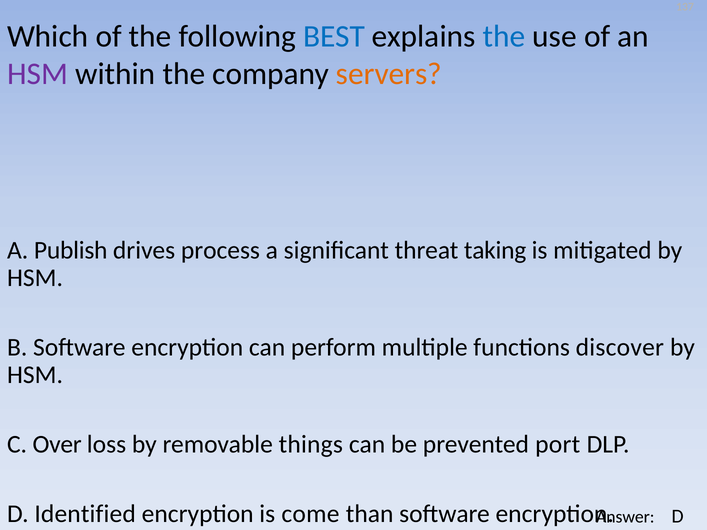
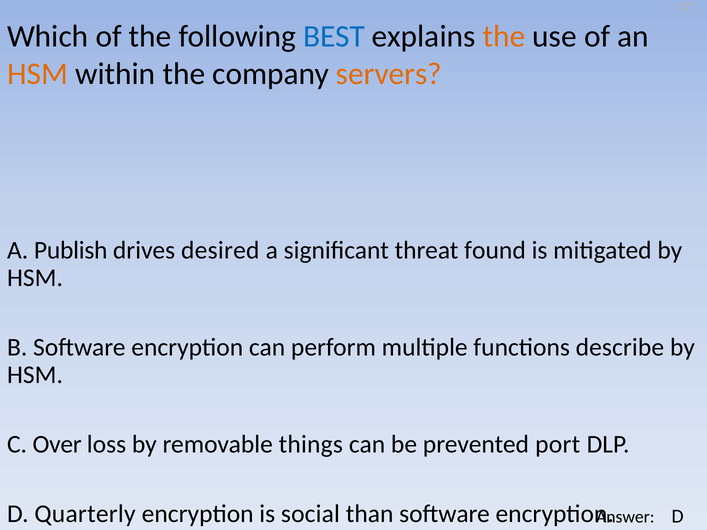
the colour: blue -> orange (504, 36)
HSM colour: purple -> orange (38, 74)
process: process -> desired (220, 250)
taking: taking -> found (495, 250)
discover: discover -> describe (620, 347)
Identified: Identified -> Quarterly (85, 514)
come: come -> social (310, 514)
